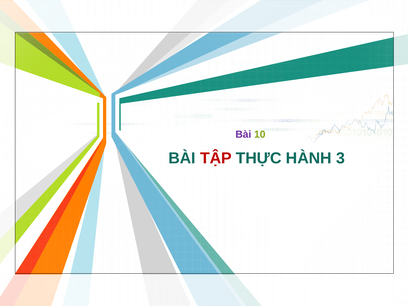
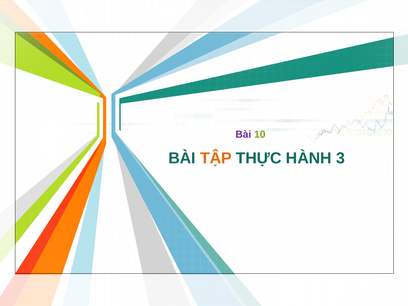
TẬP colour: red -> orange (216, 158)
